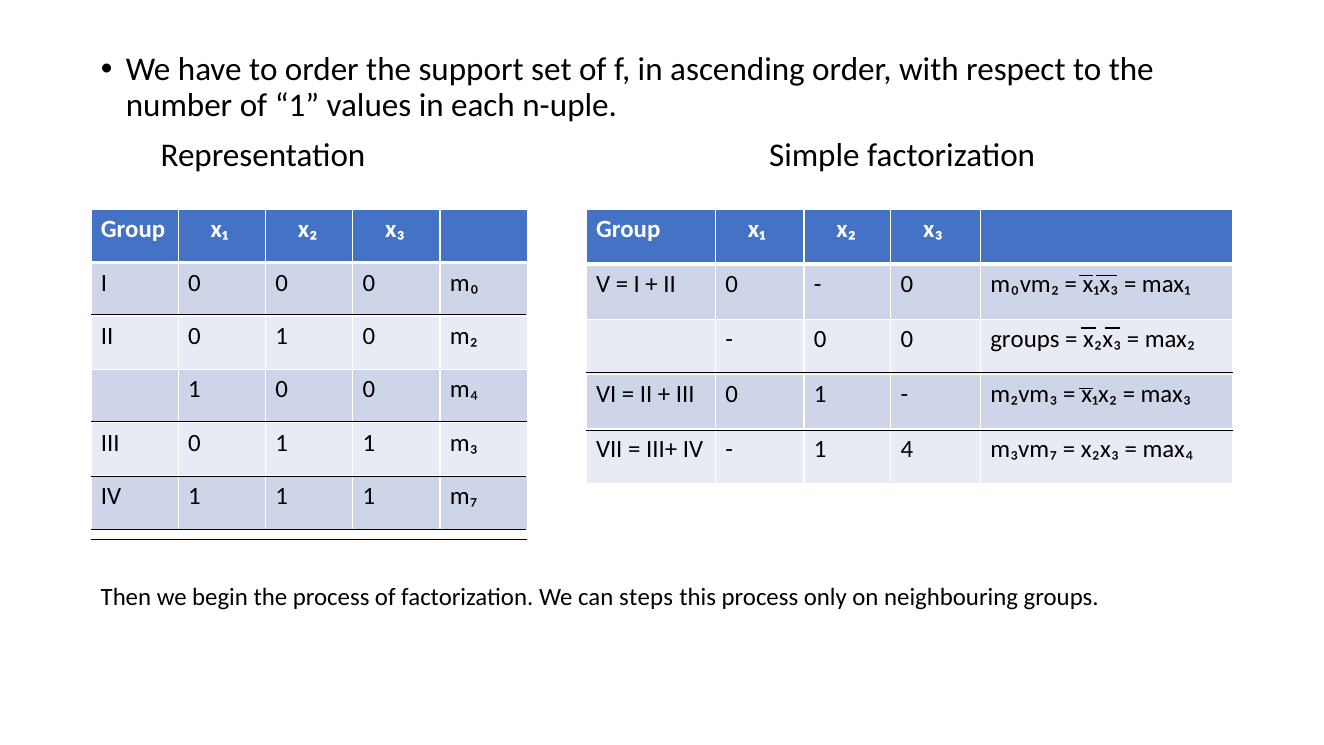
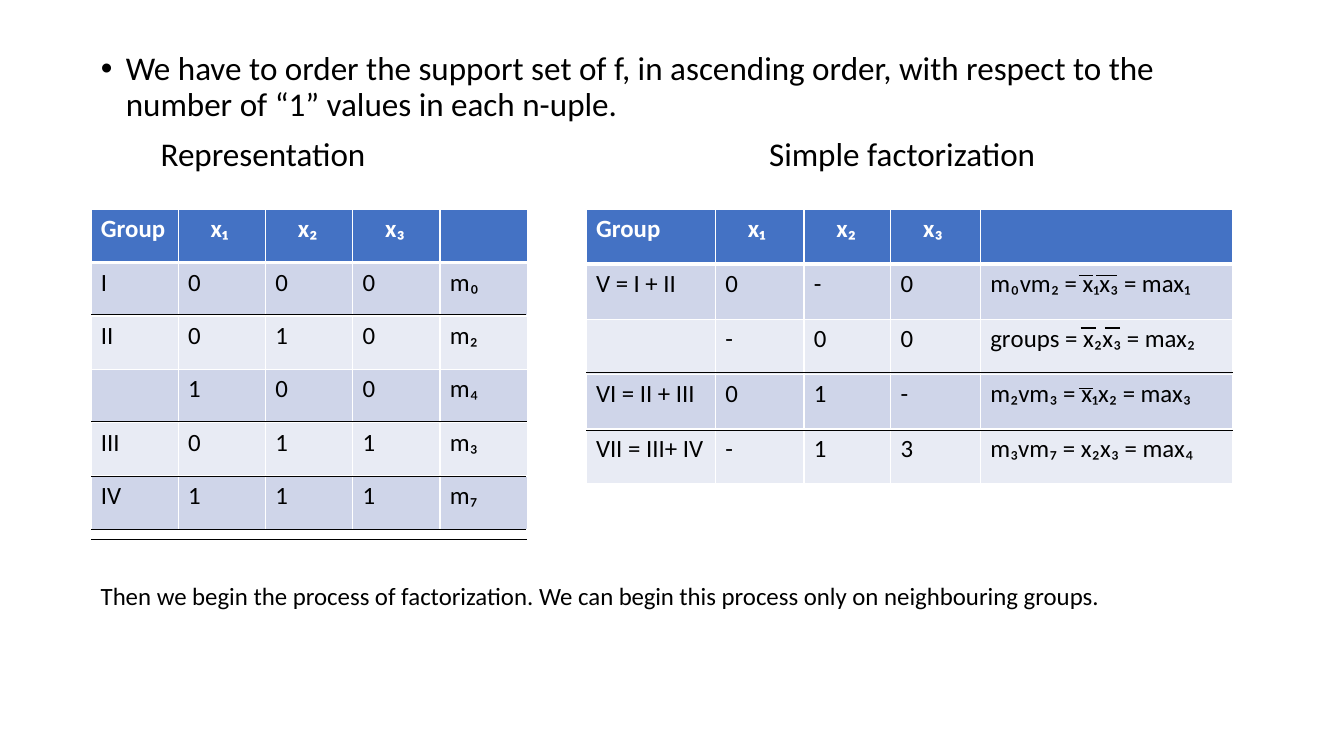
4: 4 -> 3 (907, 449)
can steps: steps -> begin (646, 597)
